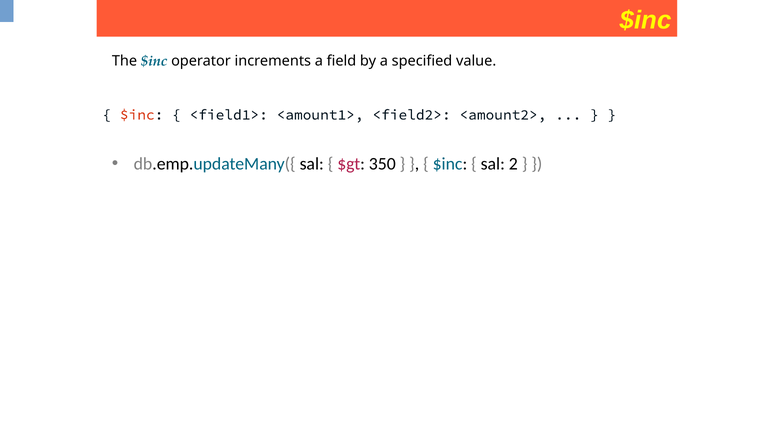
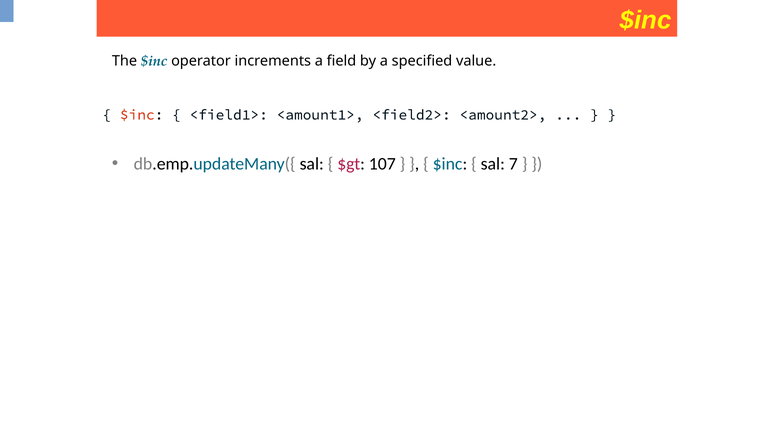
350: 350 -> 107 (382, 164)
2: 2 -> 7 (513, 164)
